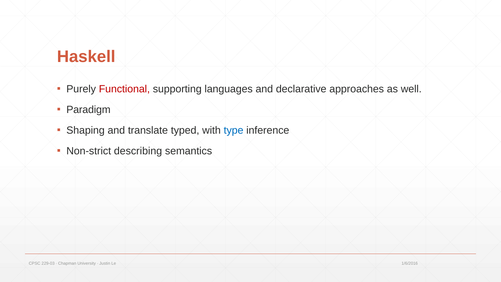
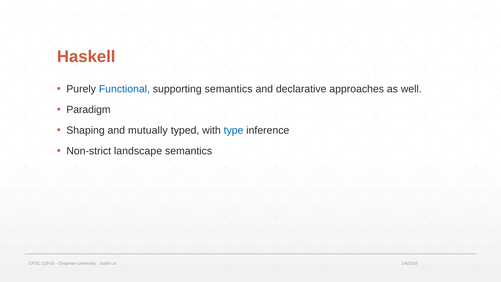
Functional colour: red -> blue (124, 89)
supporting languages: languages -> semantics (229, 89)
translate: translate -> mutually (148, 130)
describing: describing -> landscape (138, 151)
